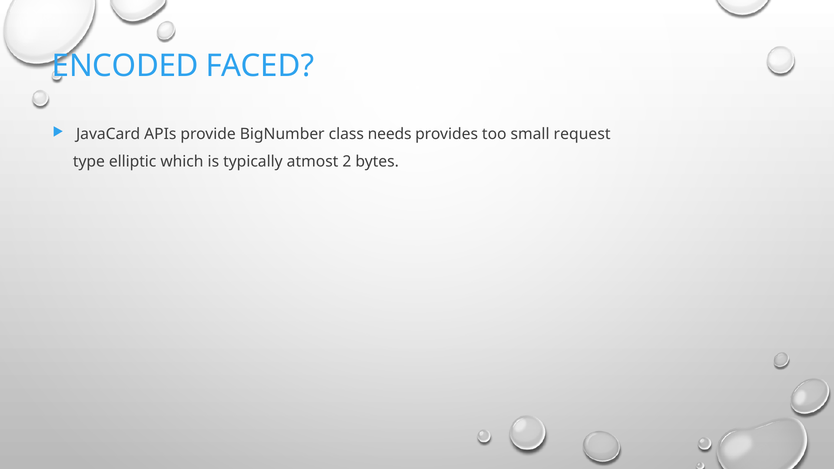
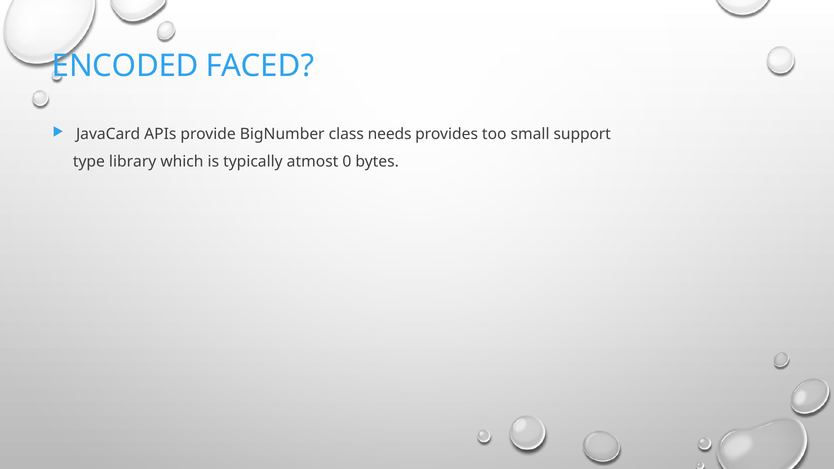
request: request -> support (582, 134)
elliptic: elliptic -> library (133, 162)
2: 2 -> 0 (347, 162)
